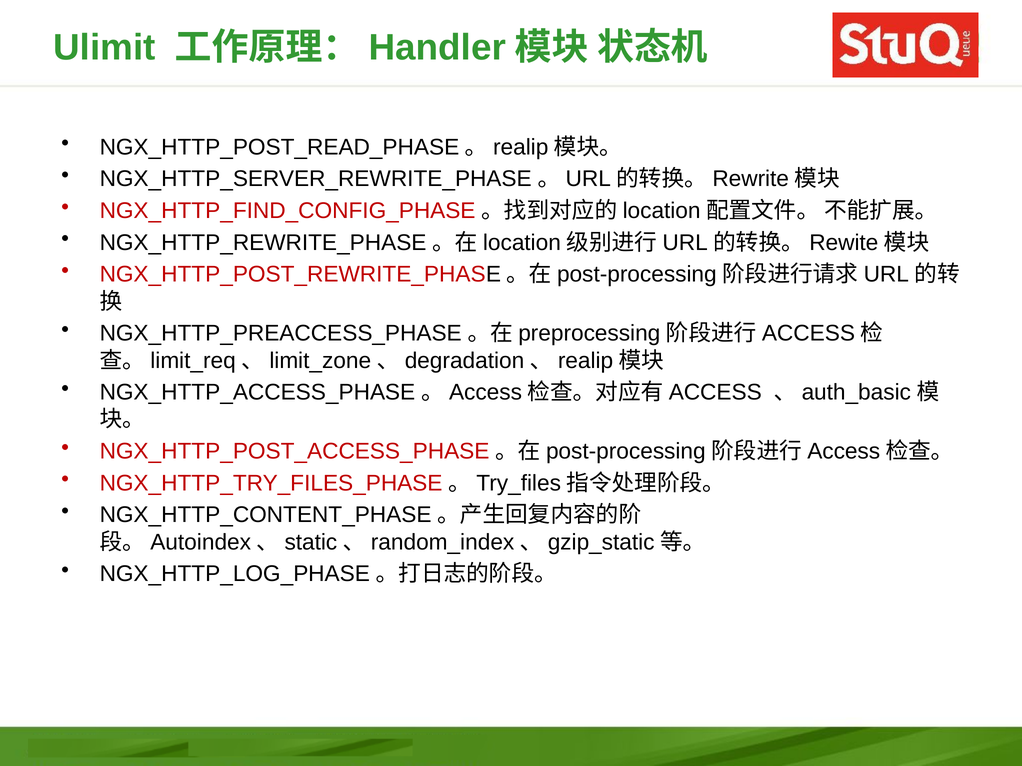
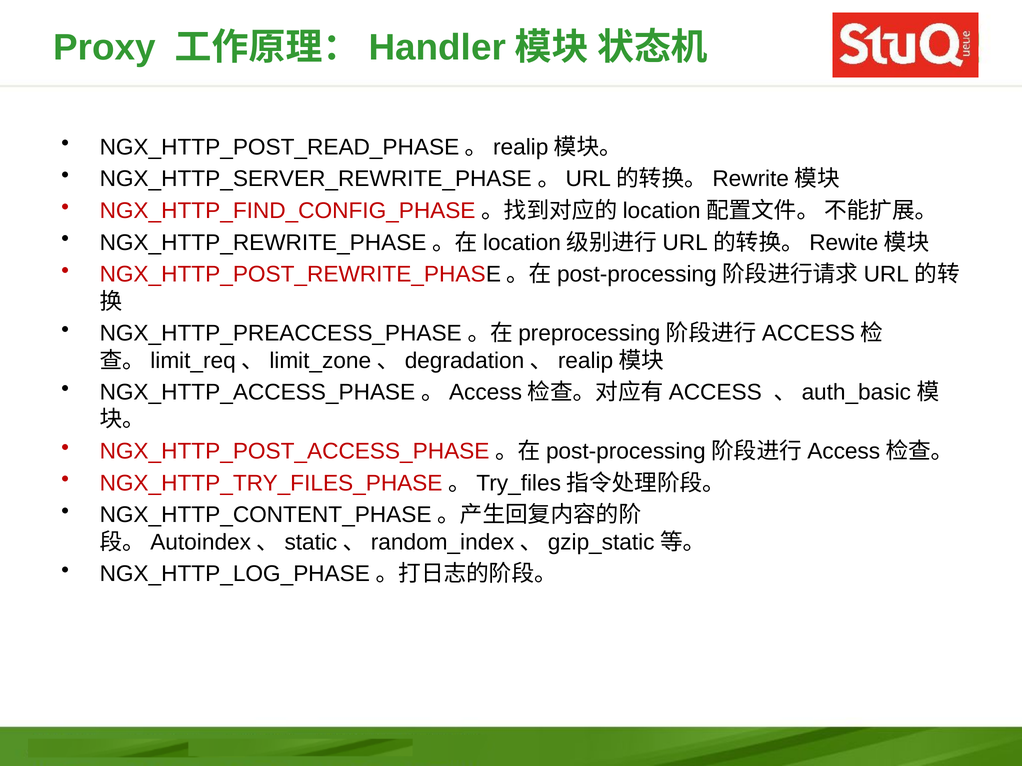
Ulimit: Ulimit -> Proxy (104, 48)
